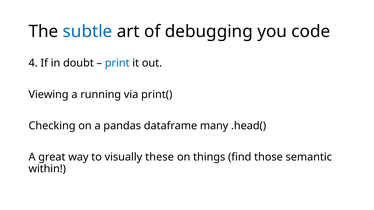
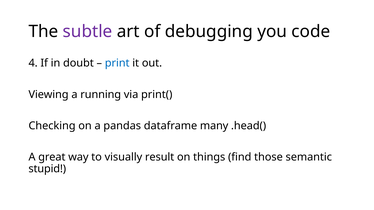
subtle colour: blue -> purple (88, 31)
these: these -> result (160, 157)
within: within -> stupid (47, 169)
